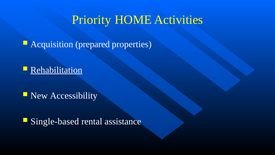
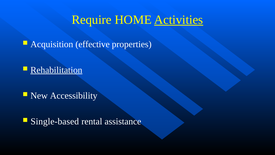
Priority: Priority -> Require (92, 20)
Activities underline: none -> present (179, 20)
prepared: prepared -> effective (93, 44)
